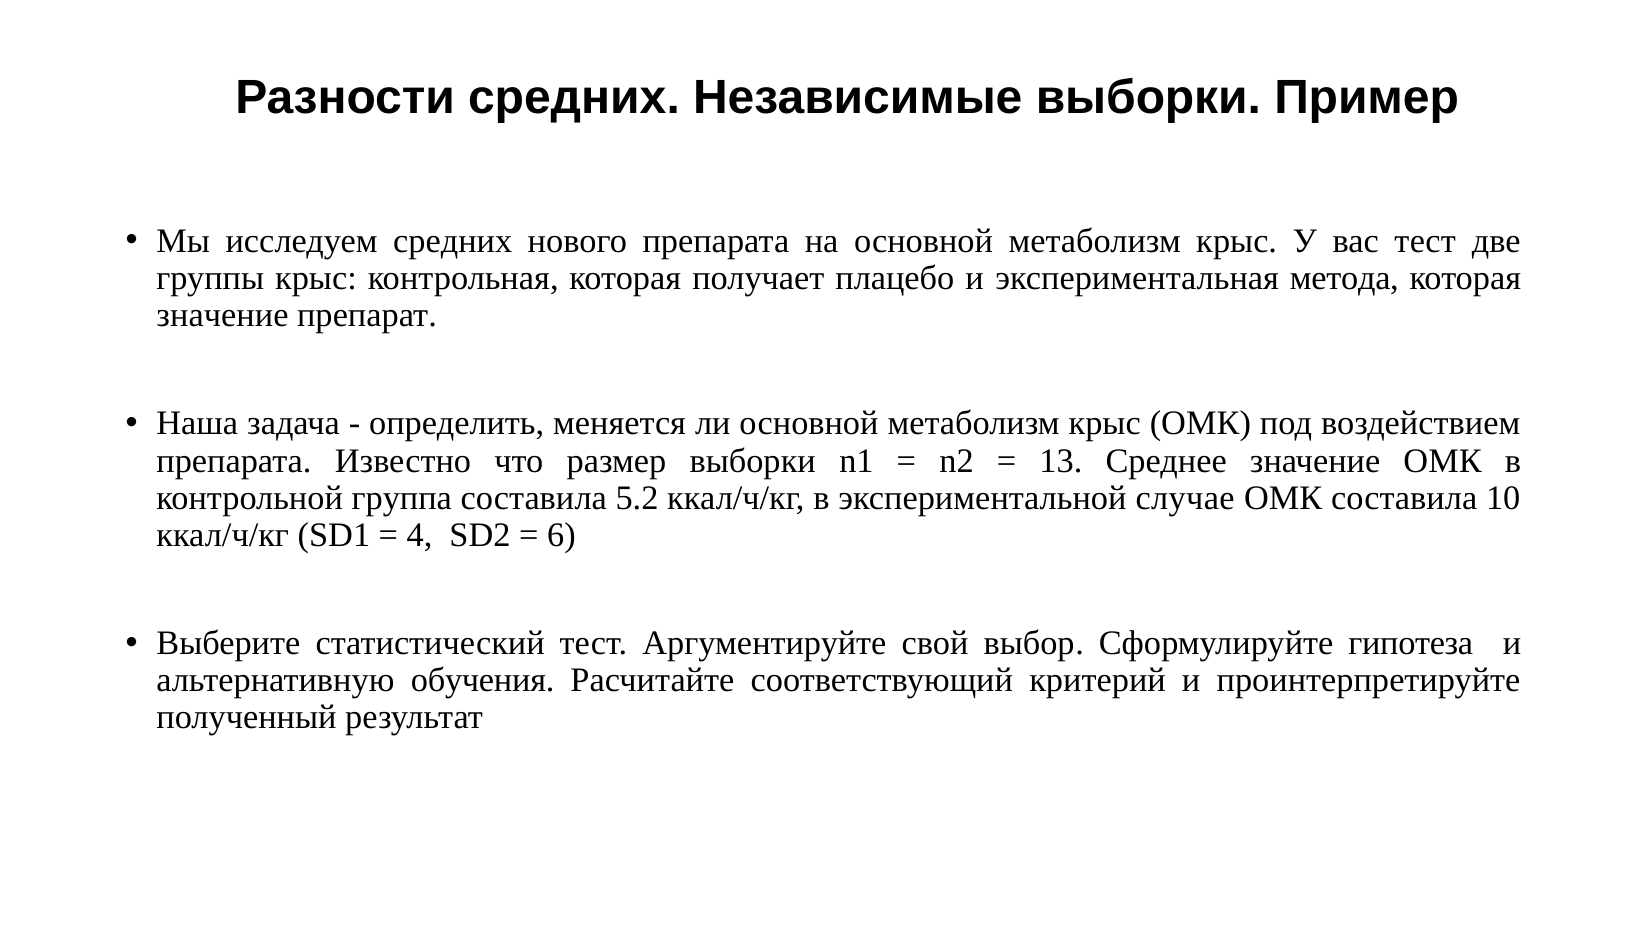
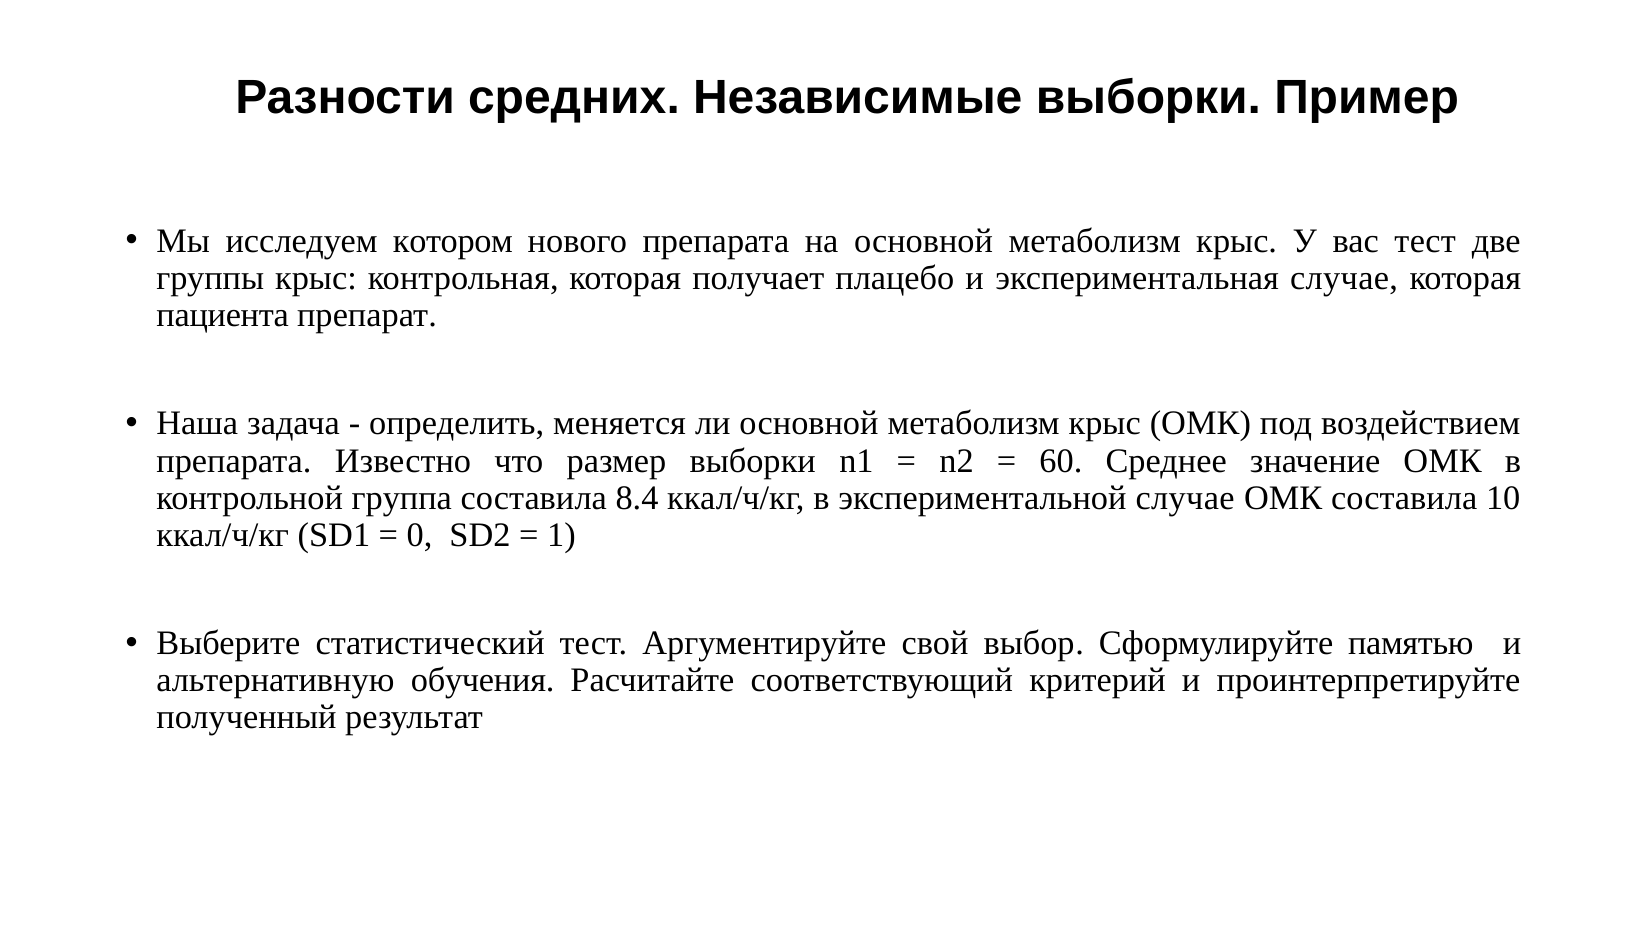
исследуем средних: средних -> котором (453, 241)
экспериментальная метода: метода -> случае (1344, 278)
значение: значение -> пациента (223, 315)
13: 13 -> 60 (1061, 461)
5.2: 5.2 -> 8.4 (637, 498)
4: 4 -> 0 (420, 535)
6: 6 -> 1 (561, 535)
гипотеза: гипотеза -> памятью (1411, 644)
